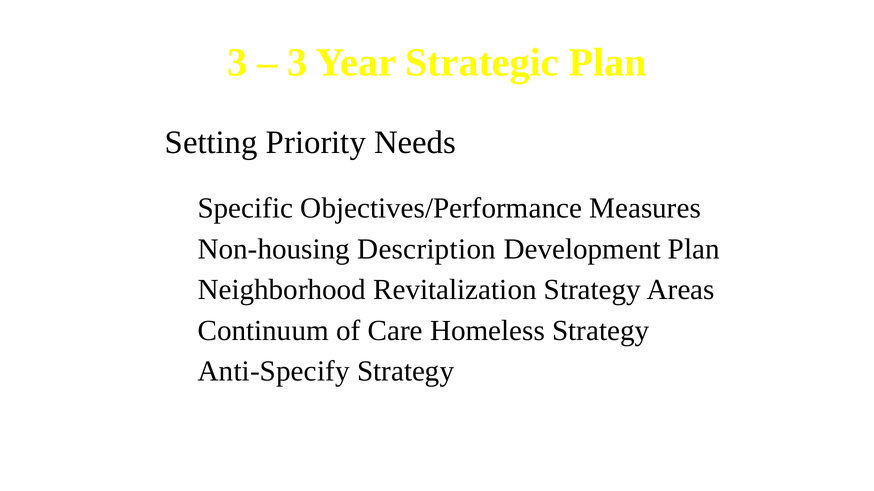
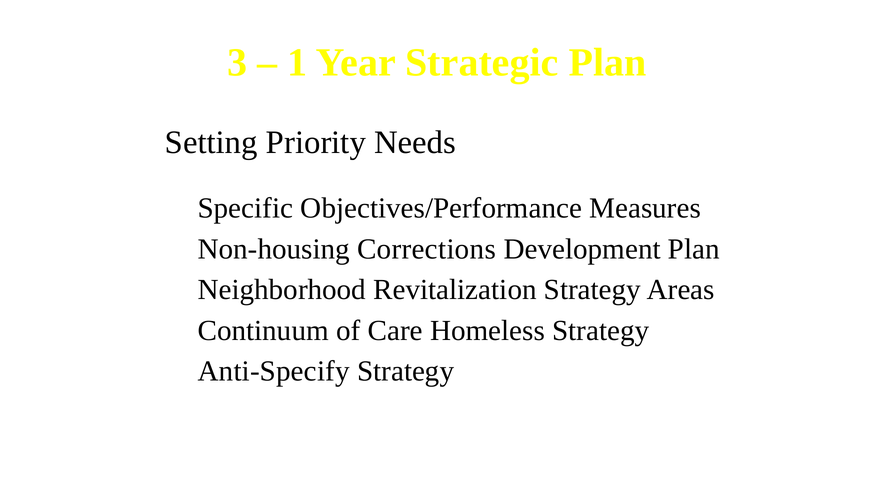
3: 3 -> 1 (297, 63)
Description: Description -> Corrections (427, 249)
